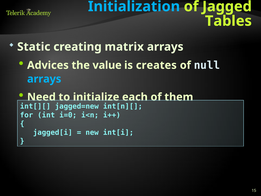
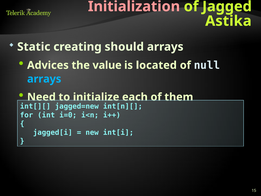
Initialization colour: light blue -> pink (134, 6)
Tables: Tables -> Astika (228, 21)
matrix: matrix -> should (124, 47)
creates: creates -> located (156, 65)
